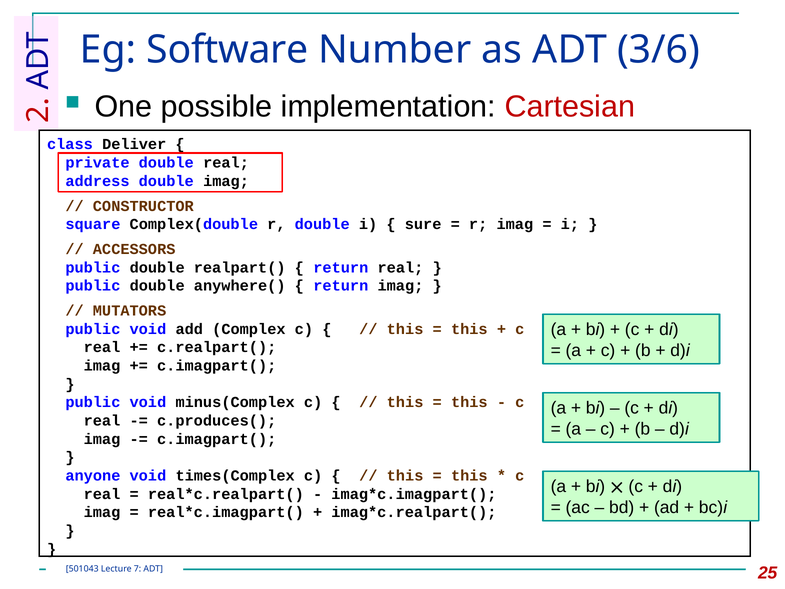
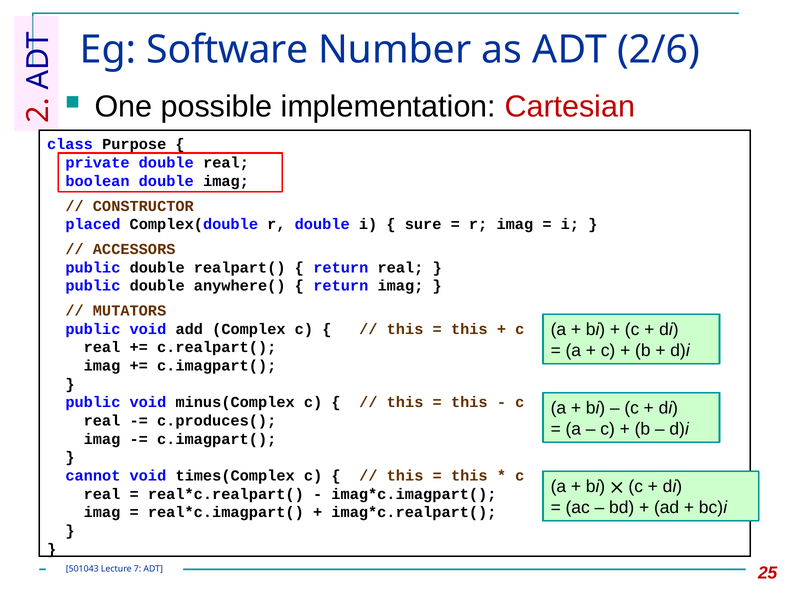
3/6: 3/6 -> 2/6 (659, 50)
Deliver: Deliver -> Purpose (134, 144)
address: address -> boolean (97, 181)
square: square -> placed (93, 224)
anyone: anyone -> cannot (93, 476)
